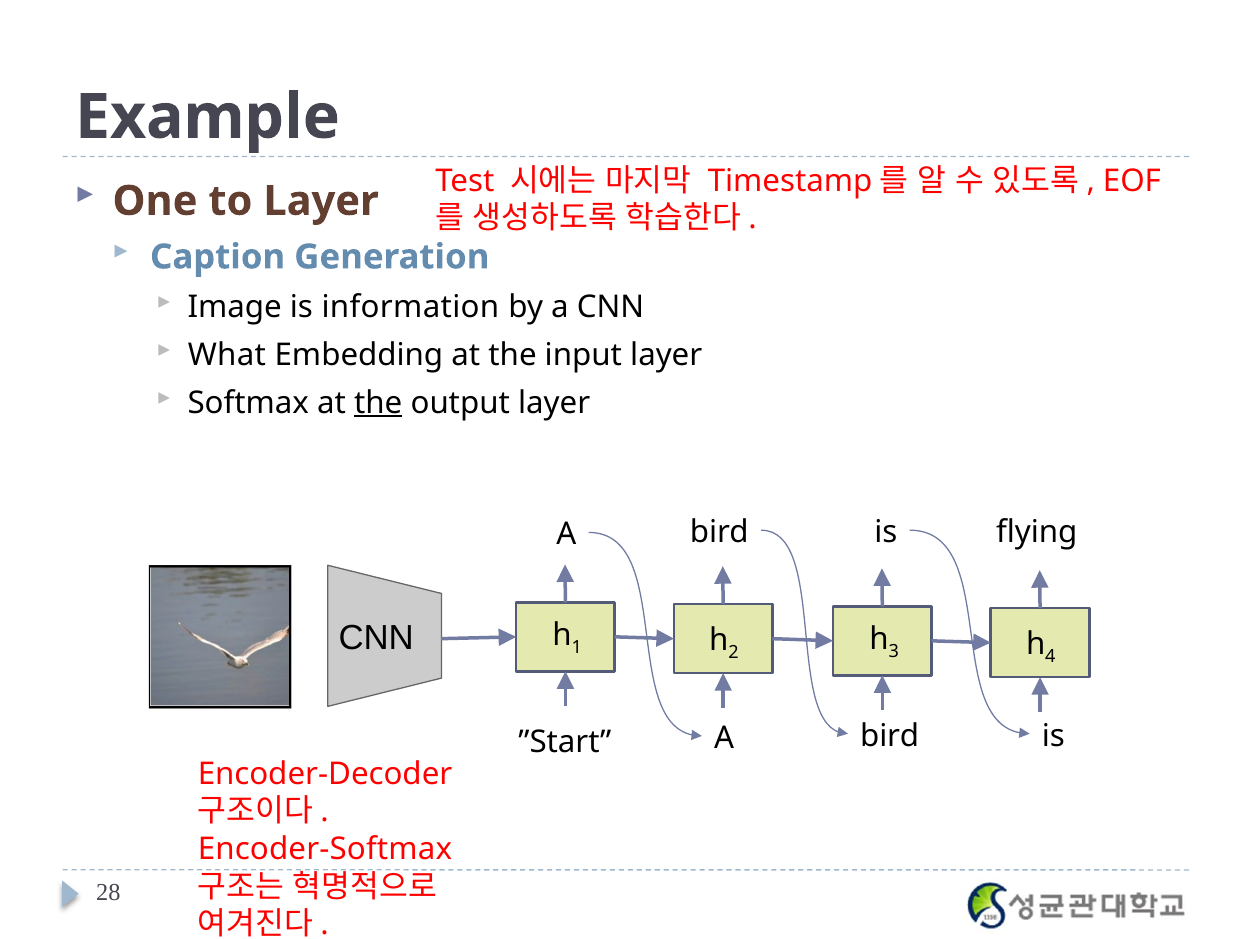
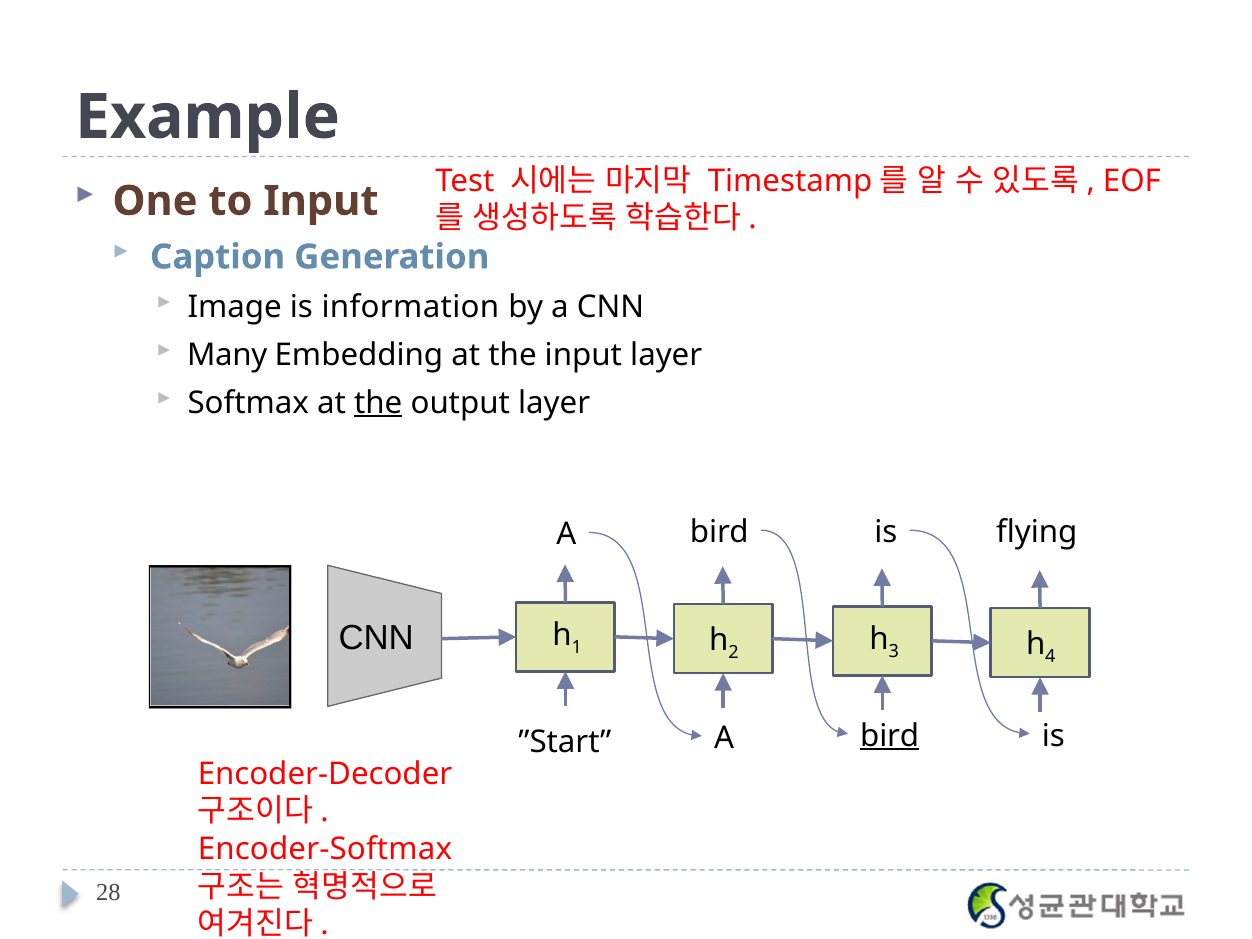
to Layer: Layer -> Input (321, 201)
What: What -> Many (227, 355)
bird underline: none -> present (890, 736)
